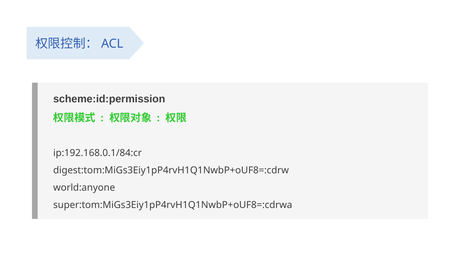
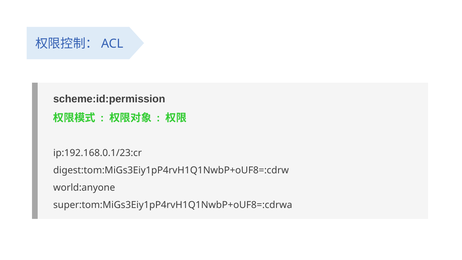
ip:192.168.0.1/84:cr: ip:192.168.0.1/84:cr -> ip:192.168.0.1/23:cr (98, 153)
